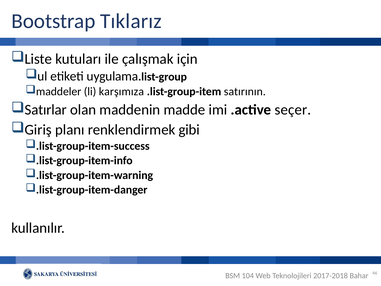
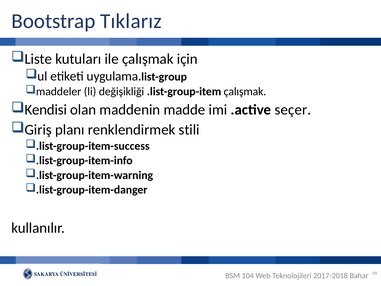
karşımıza: karşımıza -> değişikliği (121, 91)
.list-group-item satırının: satırının -> çalışmak (245, 91)
Satırlar: Satırlar -> Kendisi (46, 110)
gibi: gibi -> stili (189, 130)
